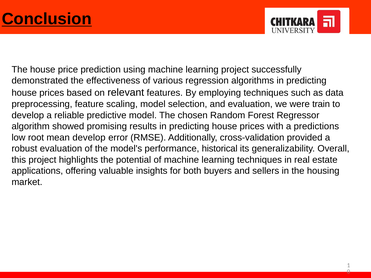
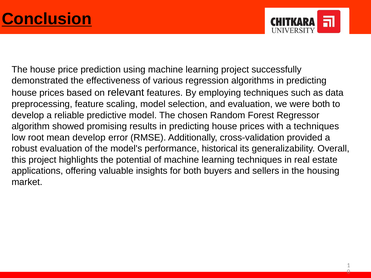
were train: train -> both (321, 104)
a predictions: predictions -> techniques (316, 127)
